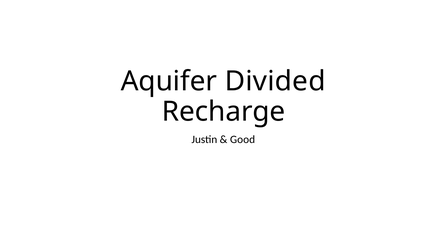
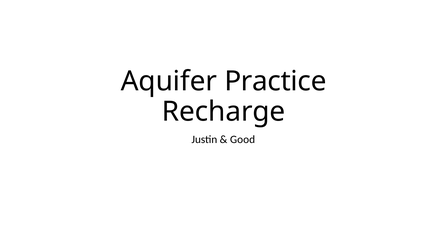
Divided: Divided -> Practice (275, 82)
